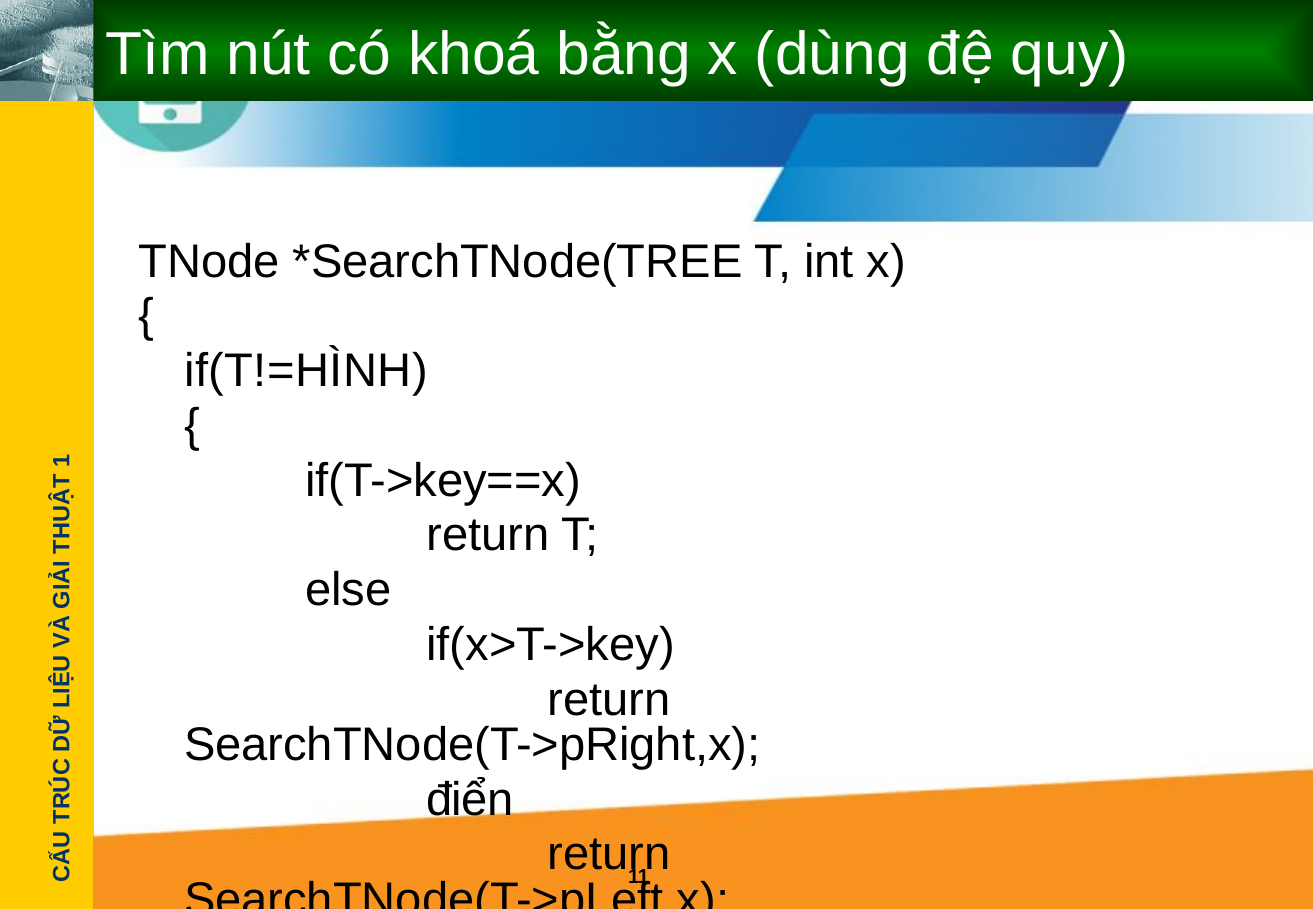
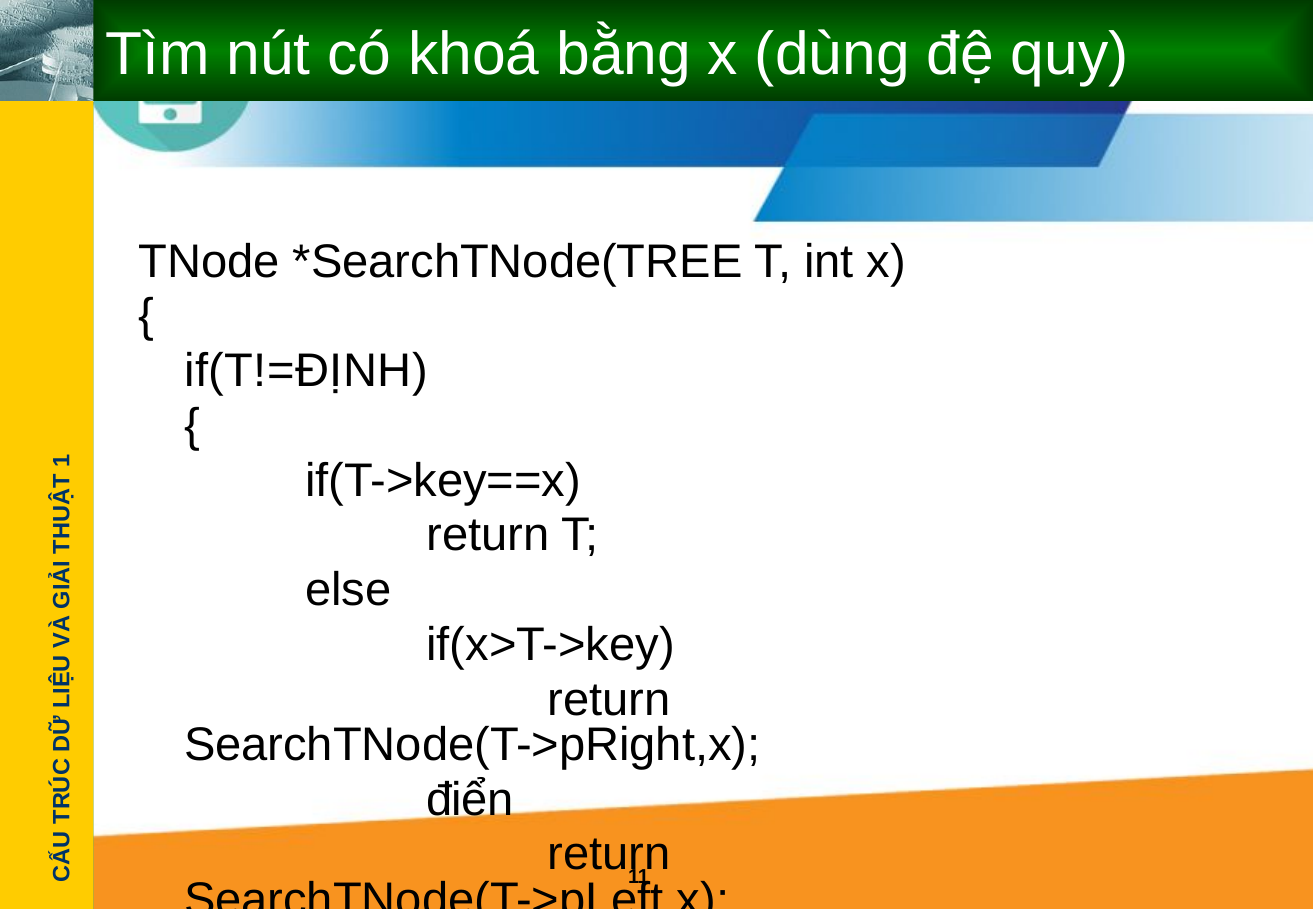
if(T!=HÌNH: if(T!=HÌNH -> if(T!=ĐỊNH (306, 371)
